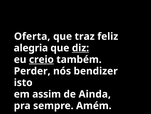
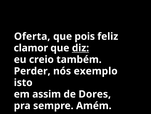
traz: traz -> pois (85, 36)
alegria: alegria -> clamor (31, 48)
creio underline: present -> none (41, 59)
bendizer: bendizer -> exemplo (96, 71)
Ainda: Ainda -> Dores (95, 94)
